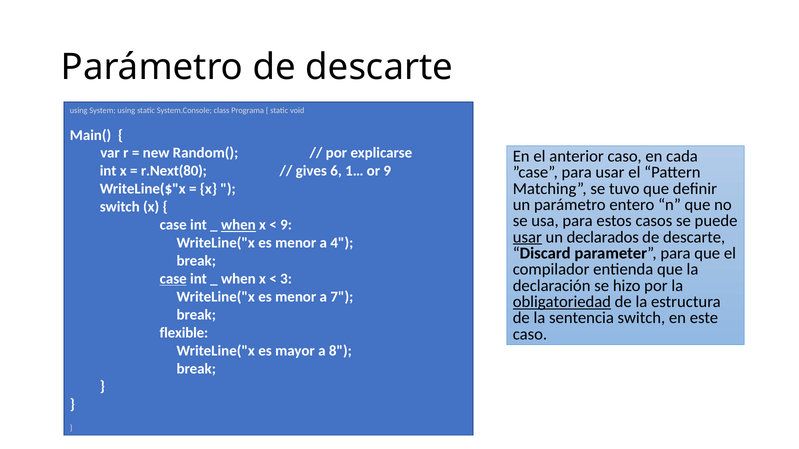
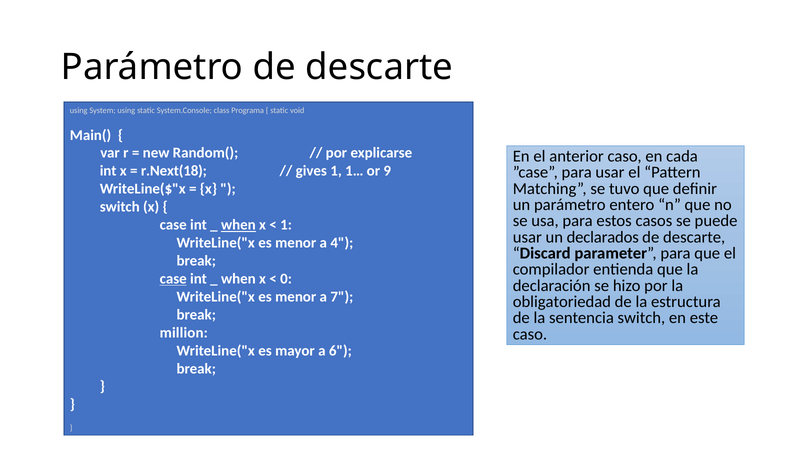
r.Next(80: r.Next(80 -> r.Next(18 (174, 171)
gives 6: 6 -> 1 (336, 171)
9: 9 -> 1 (286, 225)
usar underline: present -> none (527, 237)
3: 3 -> 0 (286, 279)
obligatoriedad underline: present -> none (562, 302)
flexible: flexible -> million (184, 333)
8: 8 -> 6 (340, 351)
